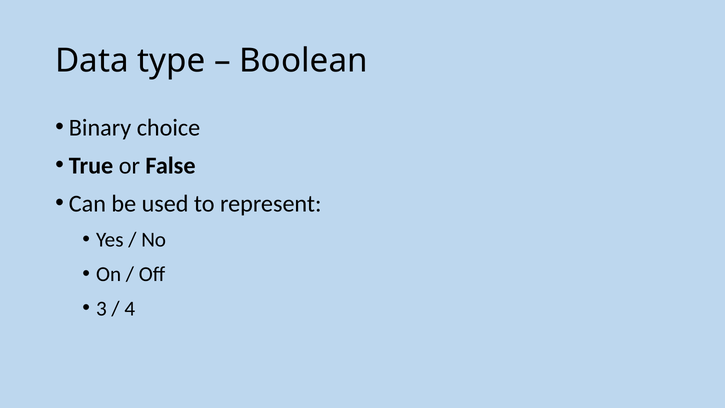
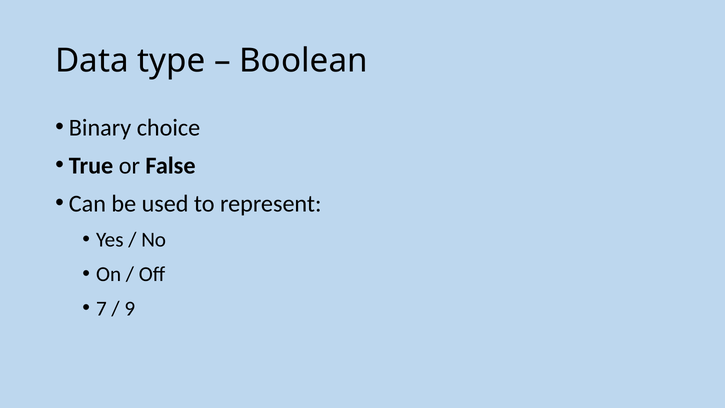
3: 3 -> 7 (101, 309)
4: 4 -> 9 (130, 309)
